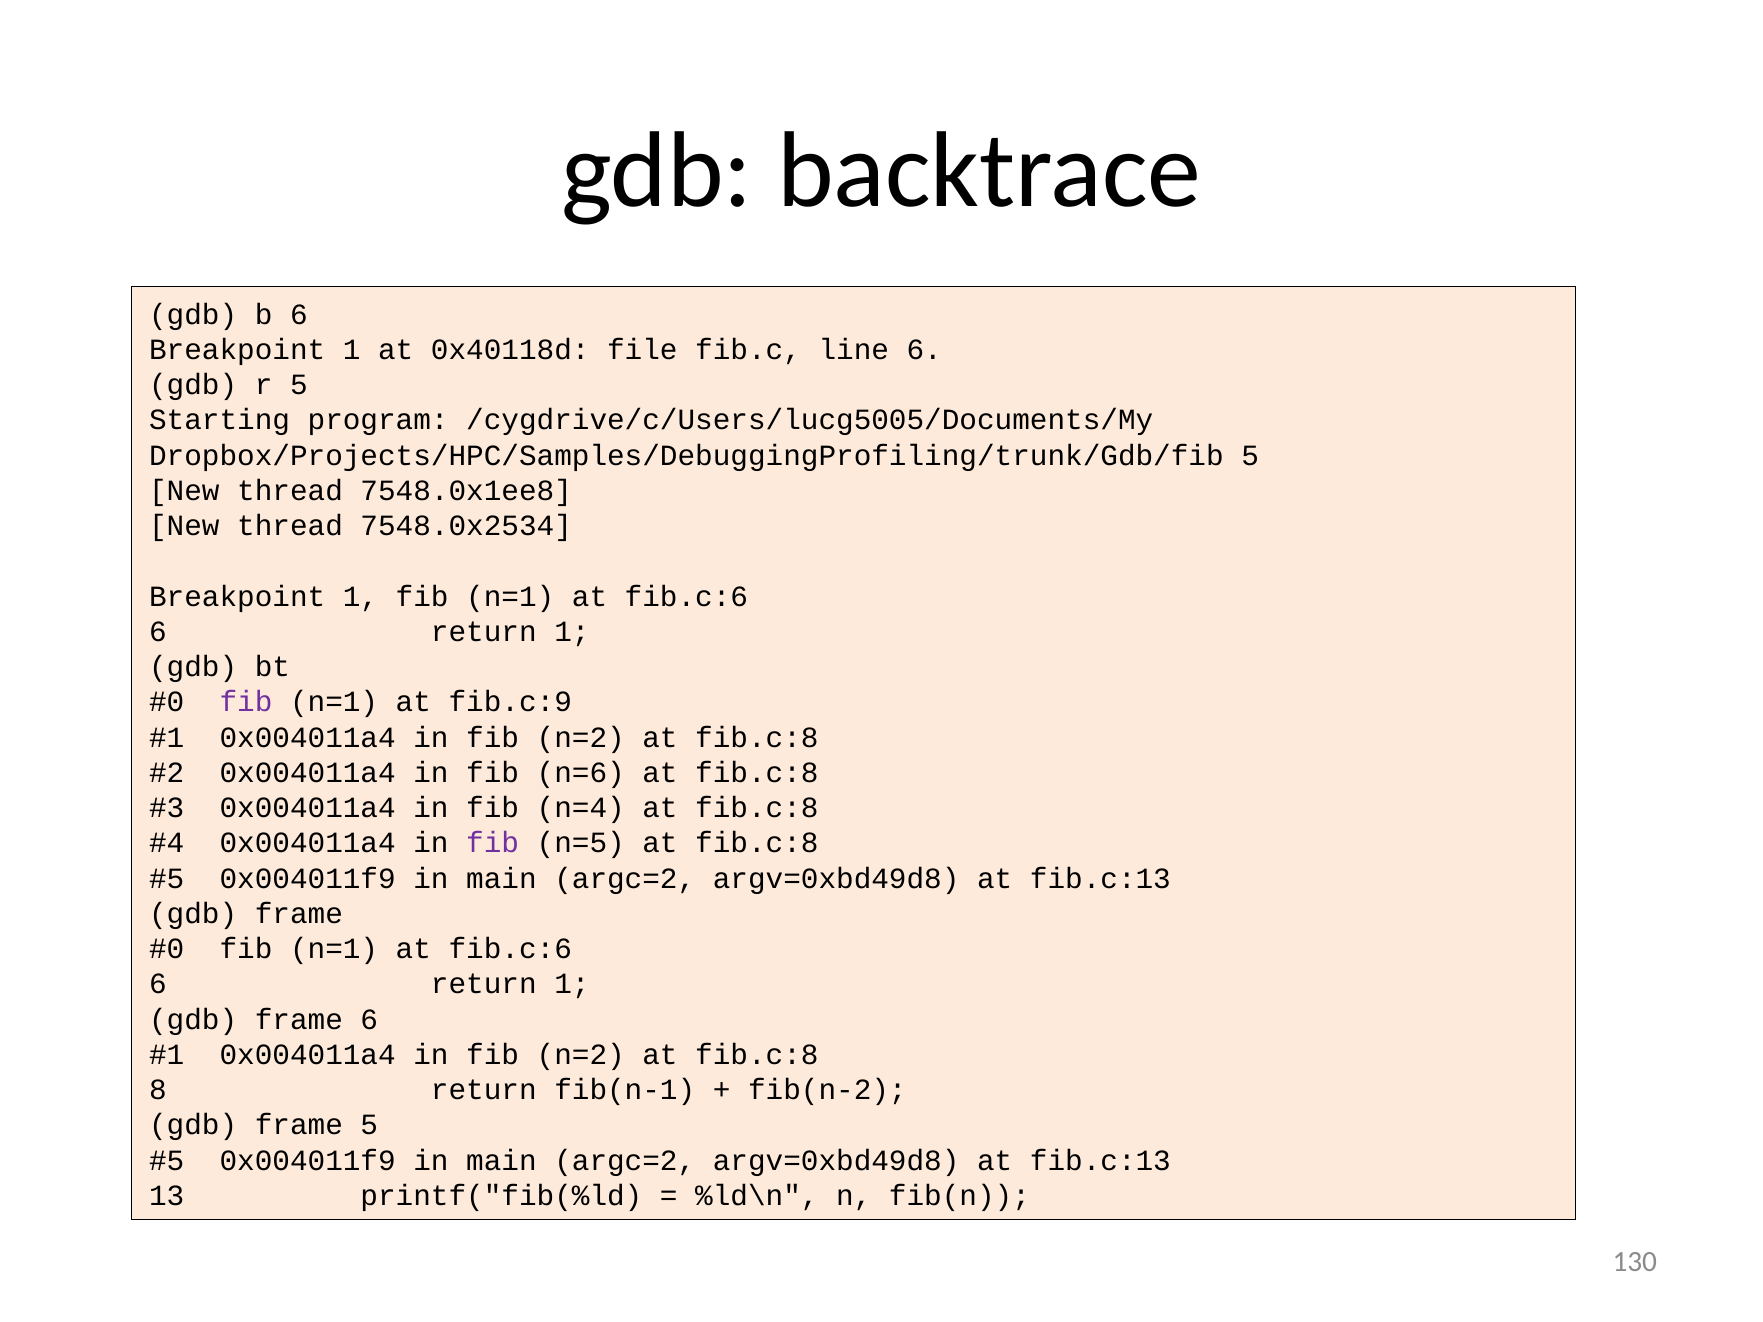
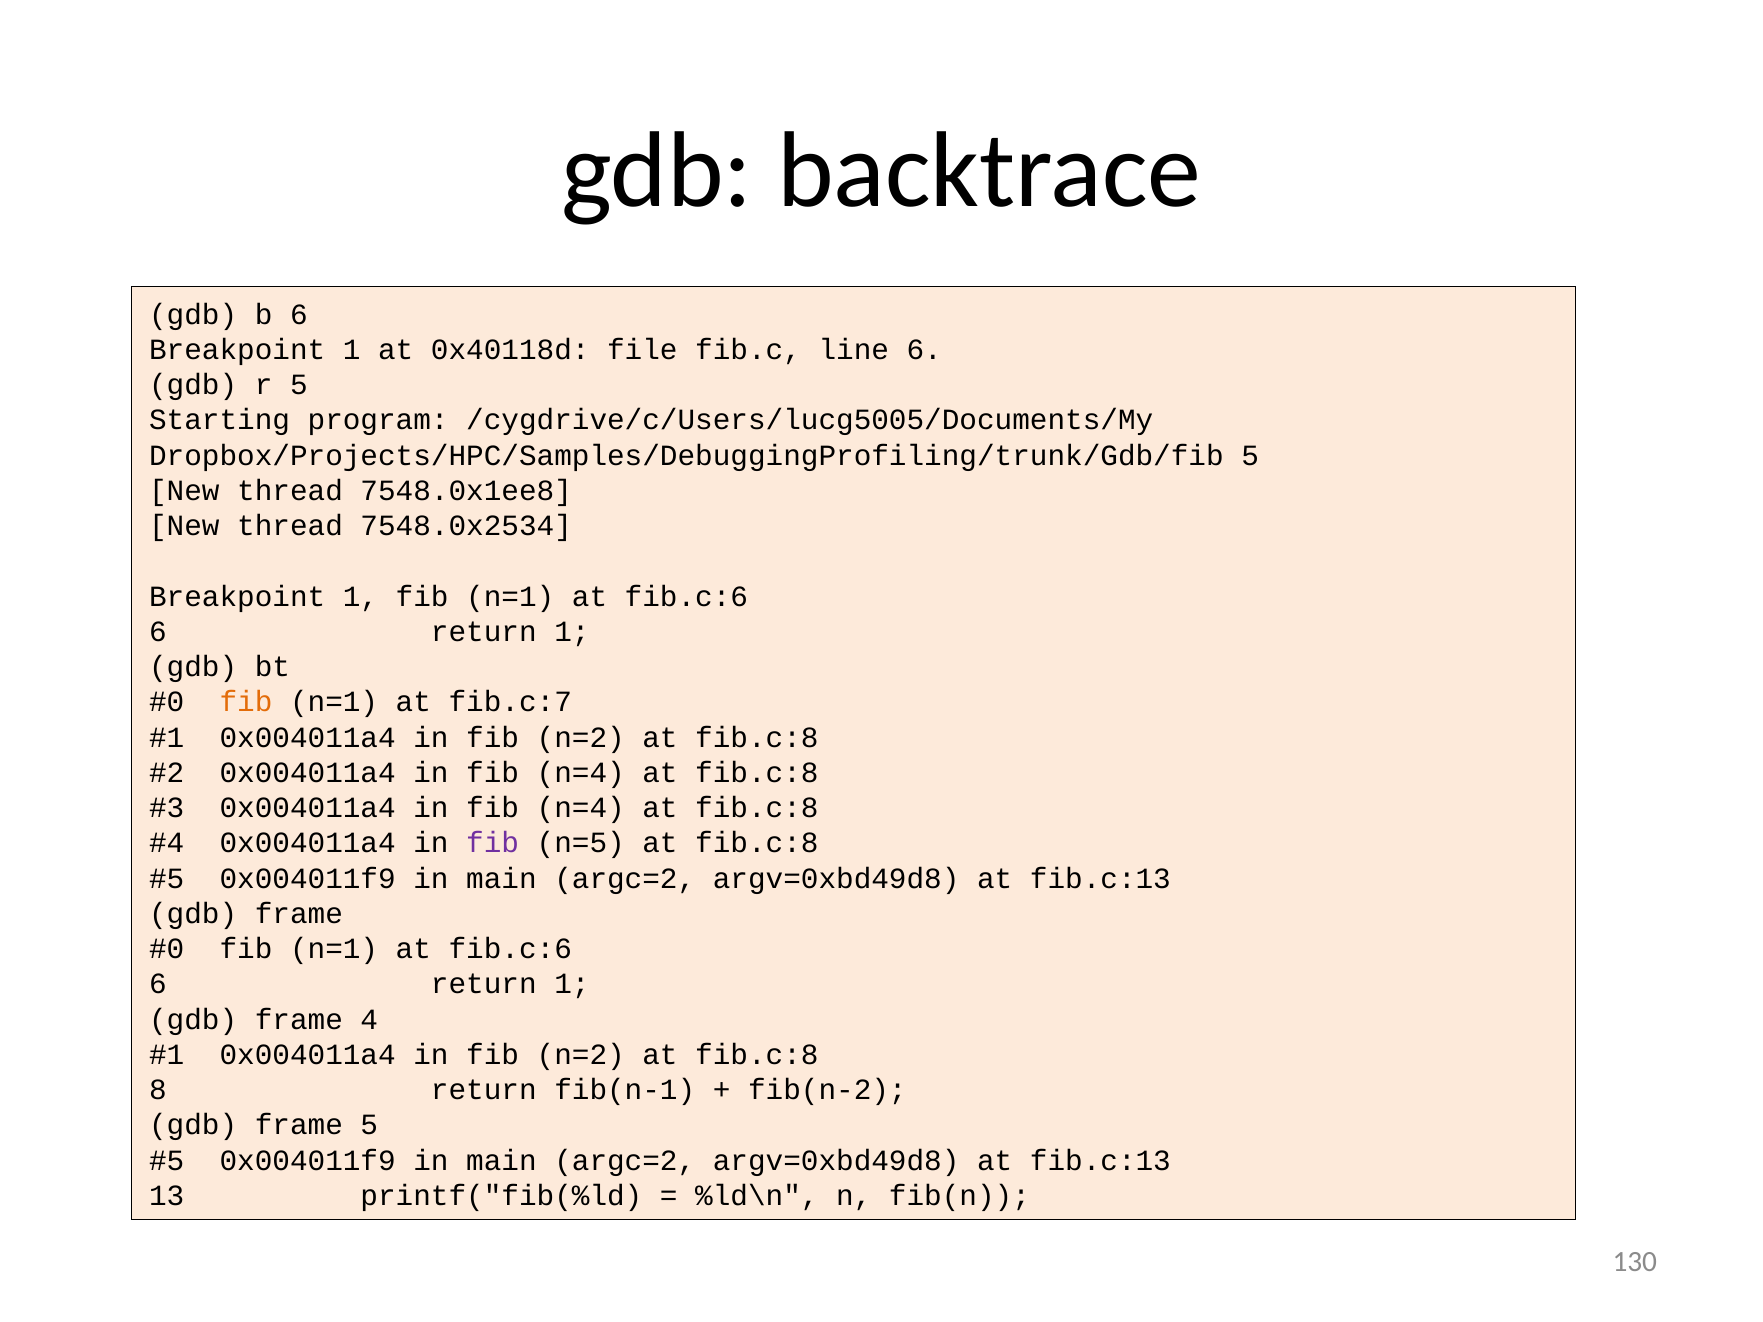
fib colour: purple -> orange (246, 702)
fib.c:9: fib.c:9 -> fib.c:7 (510, 702)
n=6: n=6 -> n=4 (581, 773)
frame 6: 6 -> 4 (369, 1020)
